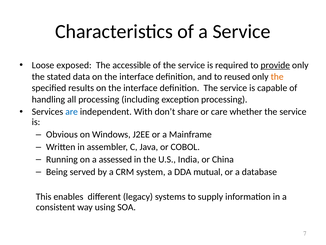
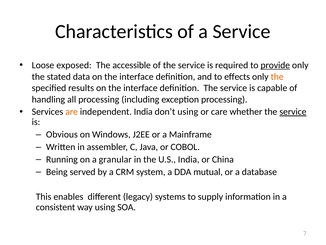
reused: reused -> effects (237, 76)
are colour: blue -> orange (72, 112)
independent With: With -> India (143, 112)
don’t share: share -> using (188, 112)
service underline: none -> present (293, 112)
assessed: assessed -> granular (115, 159)
